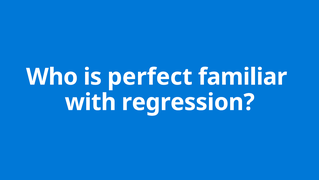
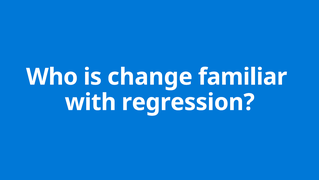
perfect: perfect -> change (150, 77)
